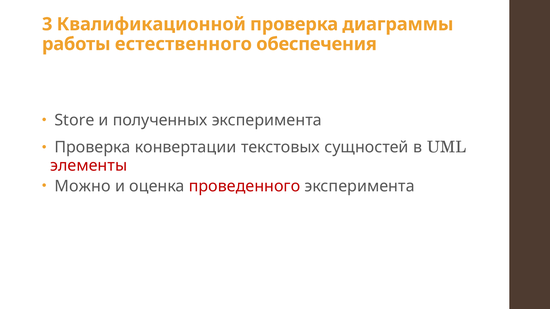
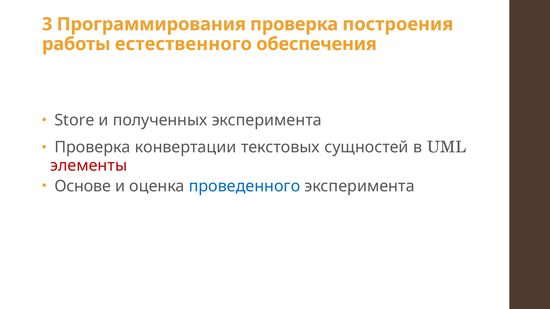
Квалификационной: Квалификационной -> Программирования (151, 24)
диаграммы: диаграммы -> построения (398, 24)
Можно: Можно -> Основе (83, 187)
проведенного colour: red -> blue (245, 187)
